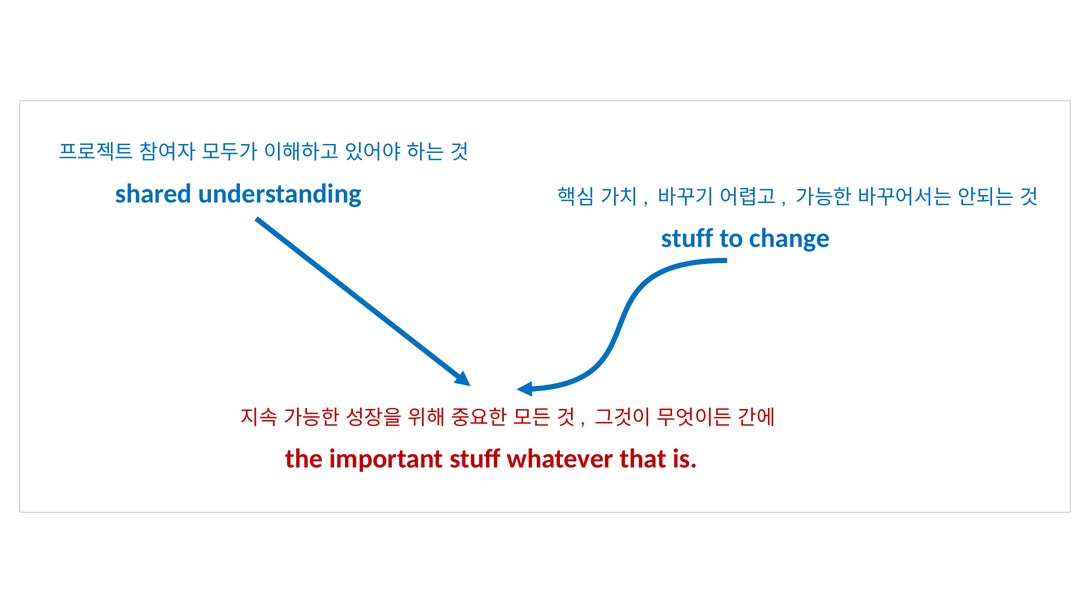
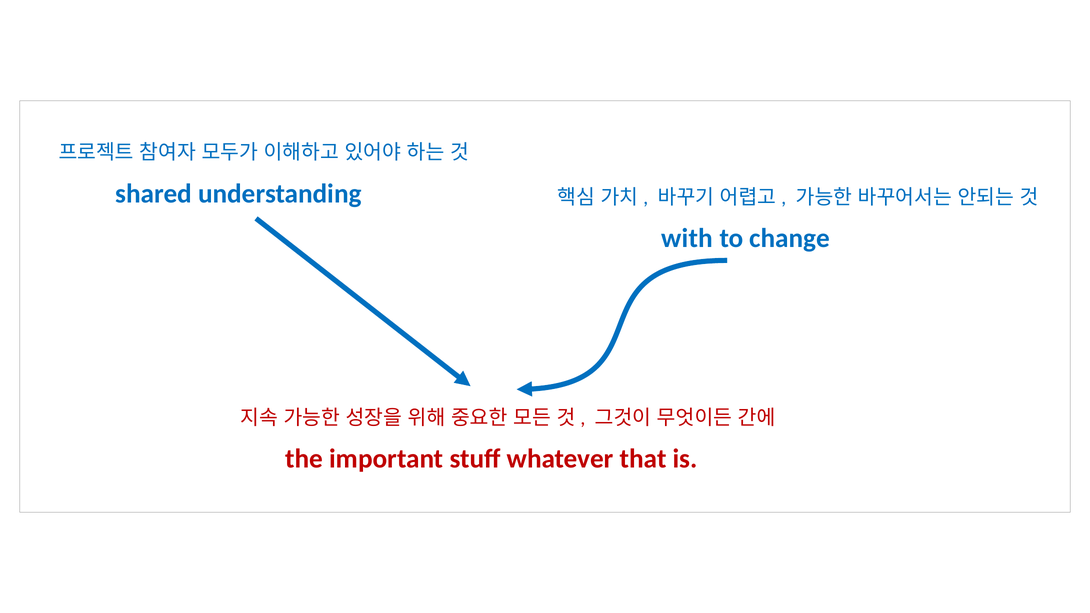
stuff: stuff -> with (687, 238)
